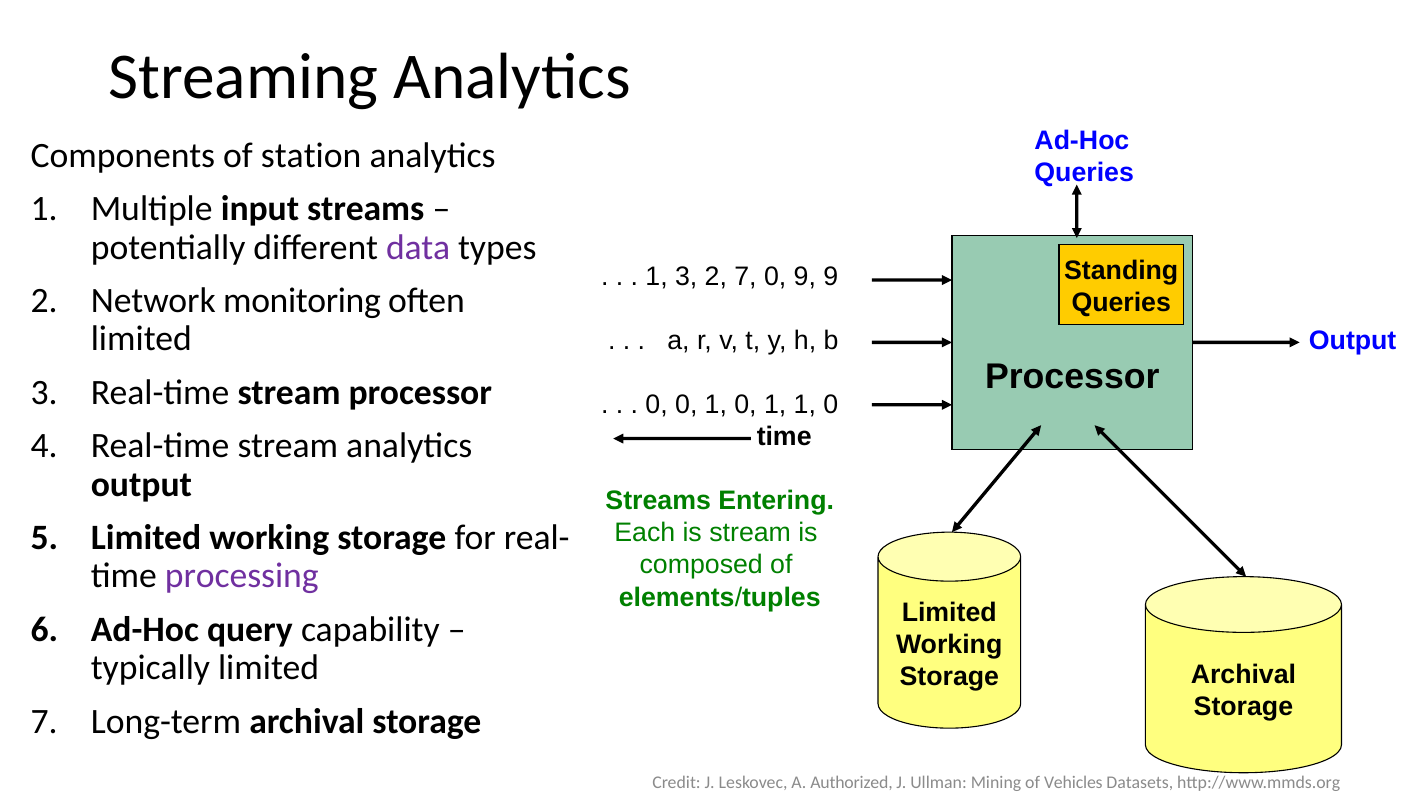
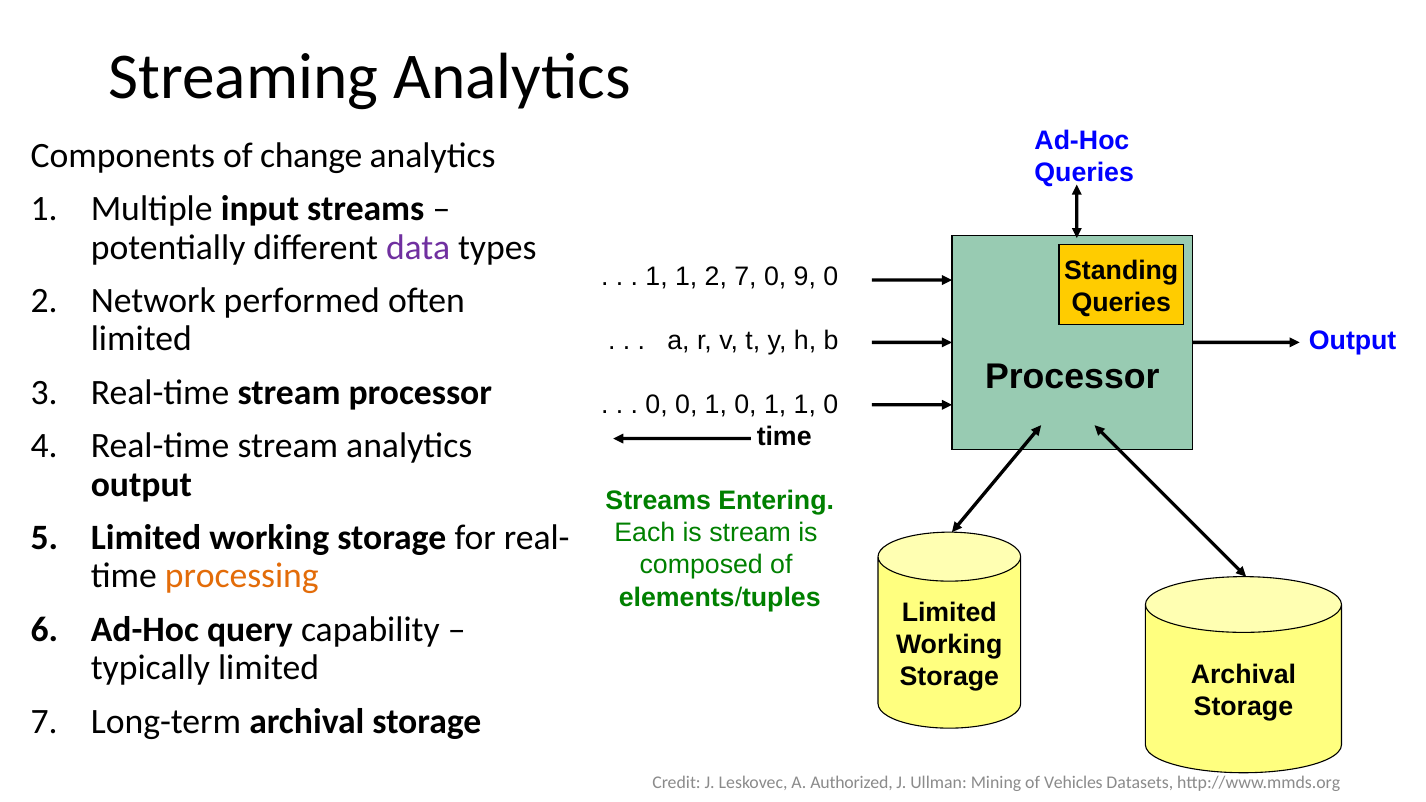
station: station -> change (311, 156)
3: 3 -> 1 (686, 276)
9 9: 9 -> 0 (831, 276)
monitoring: monitoring -> performed (302, 301)
processing colour: purple -> orange (242, 576)
